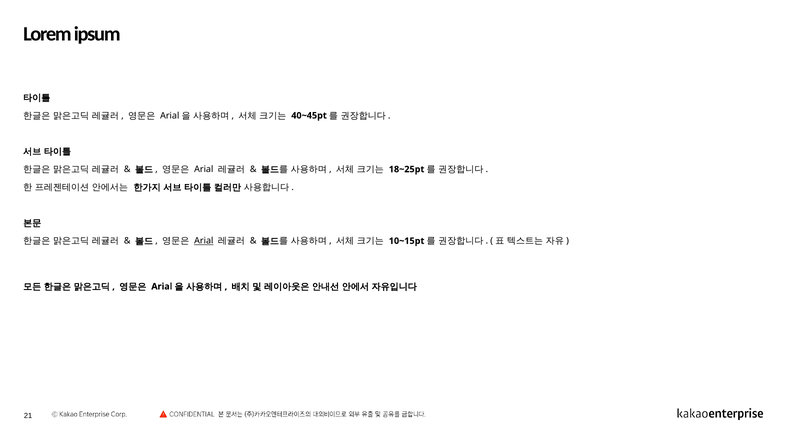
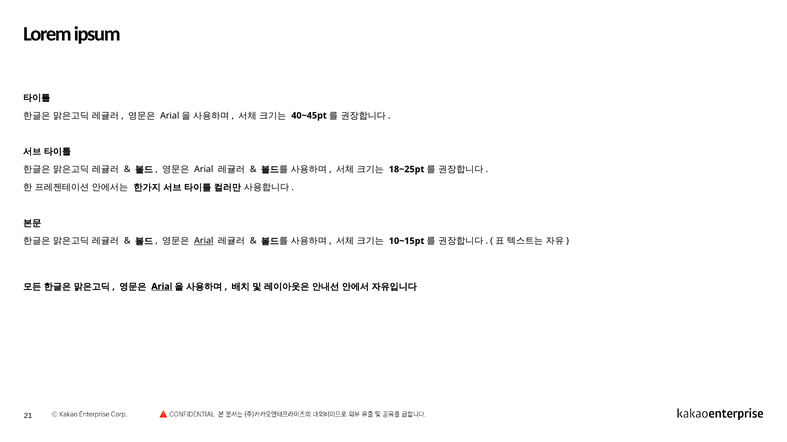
Arial underline: none -> present (162, 287)
